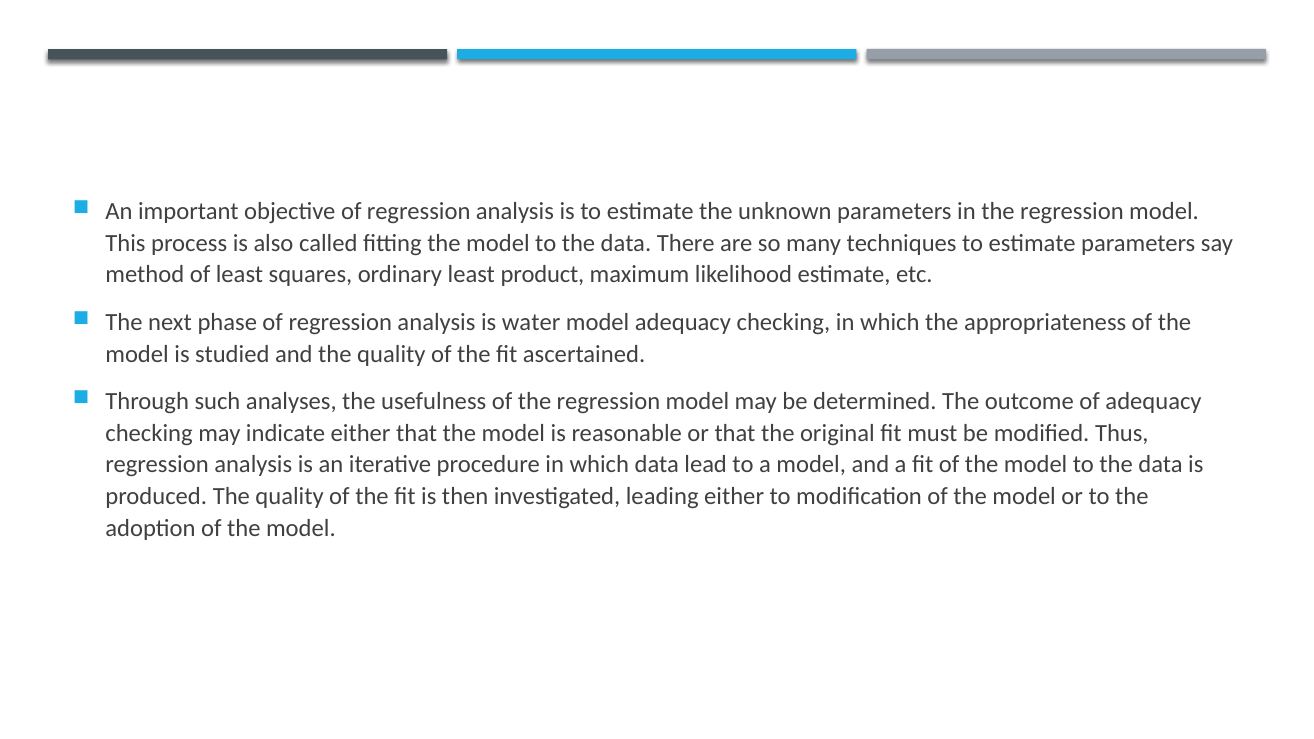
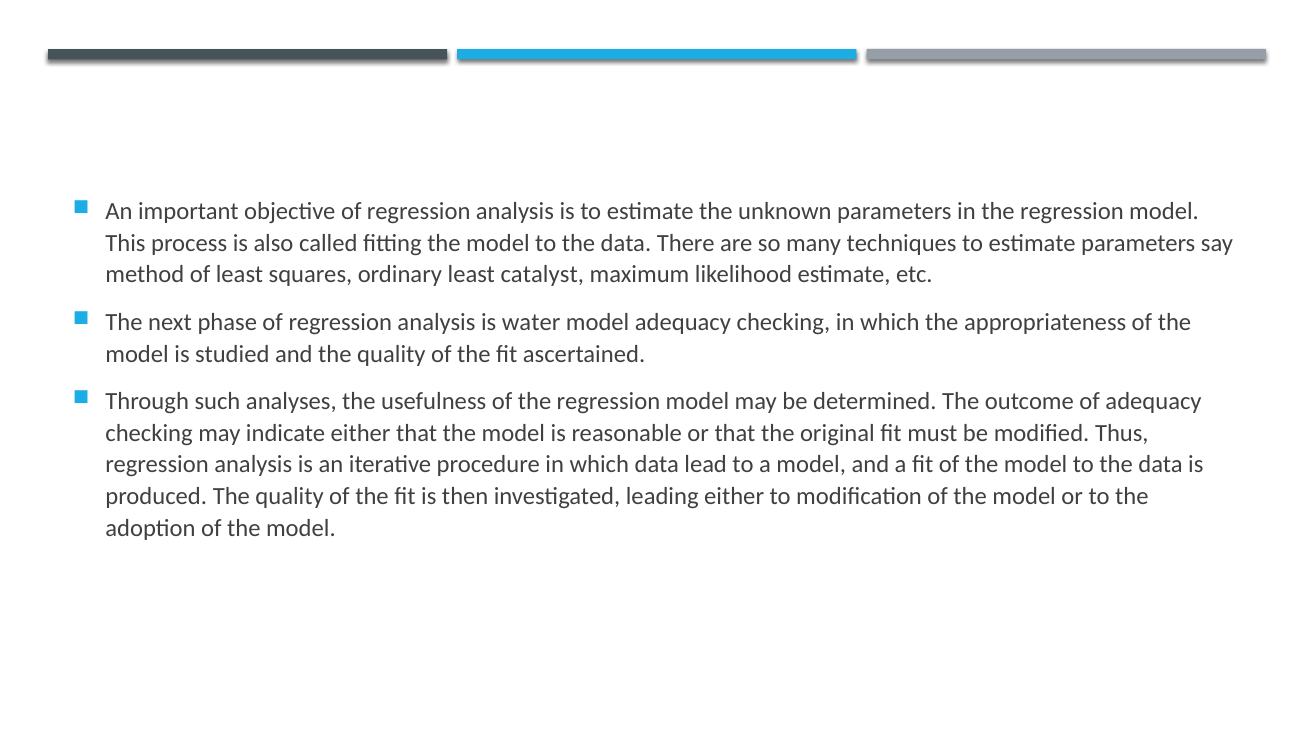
product: product -> catalyst (542, 275)
